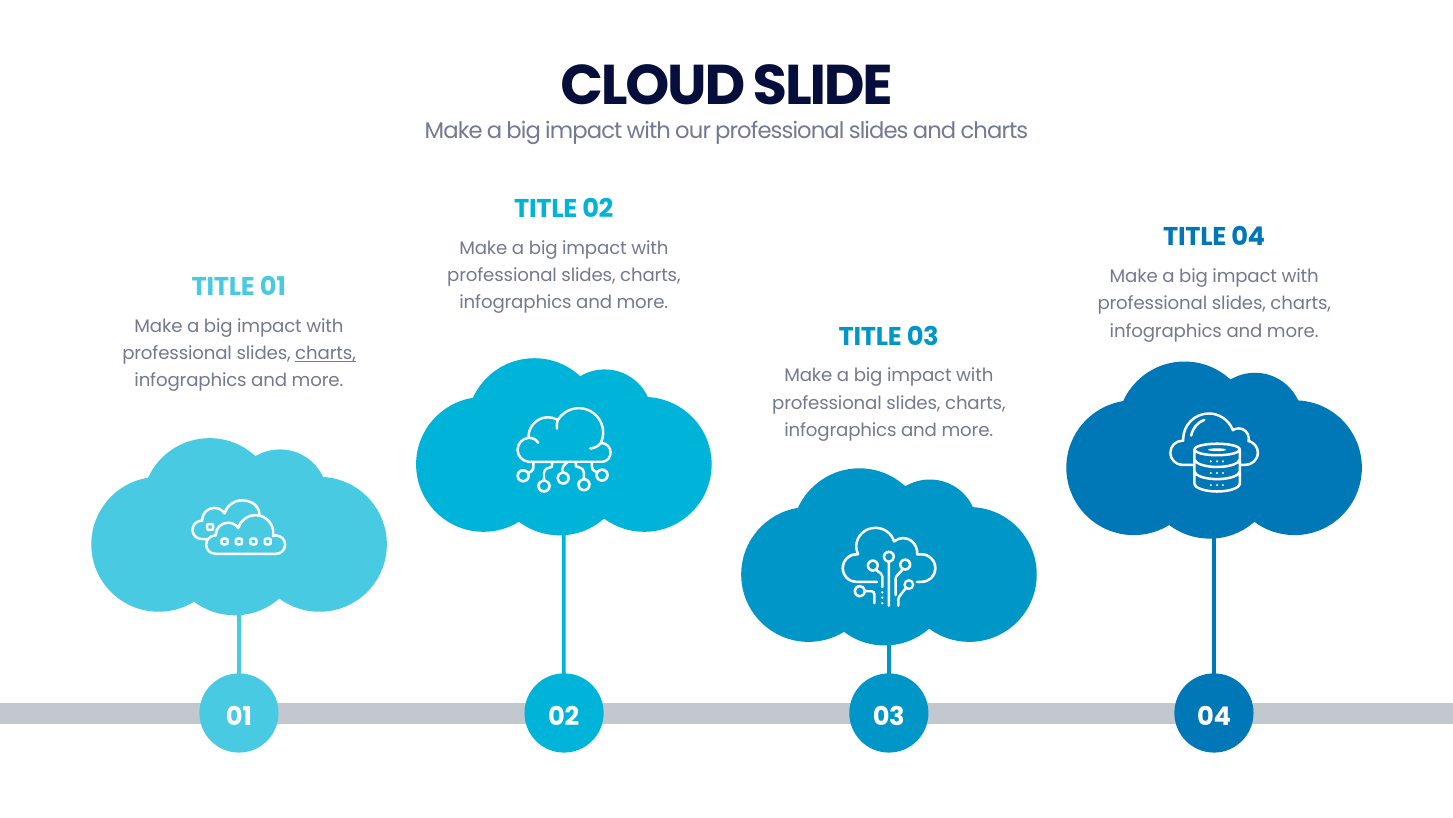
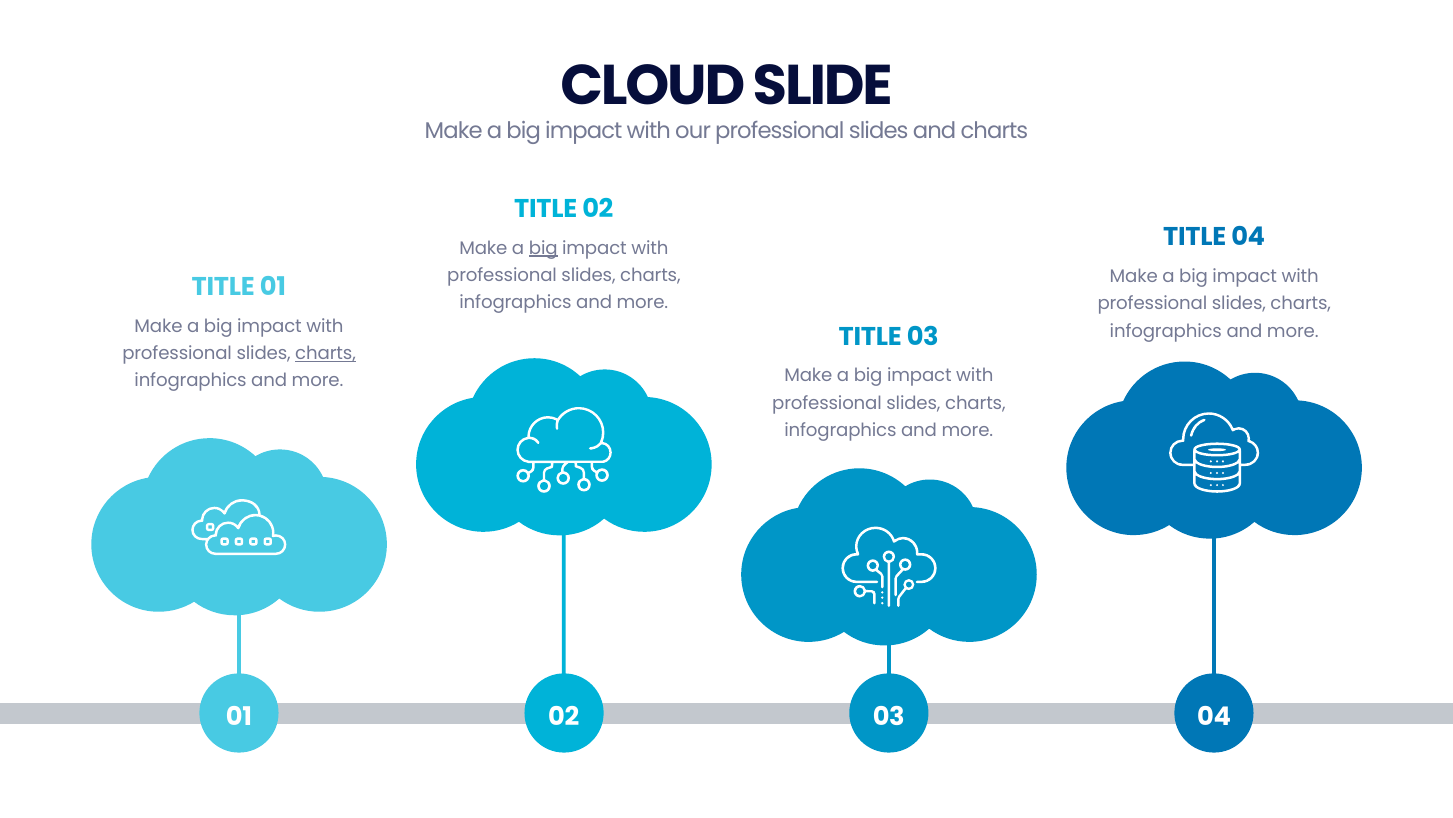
big underline: none -> present (543, 248)
